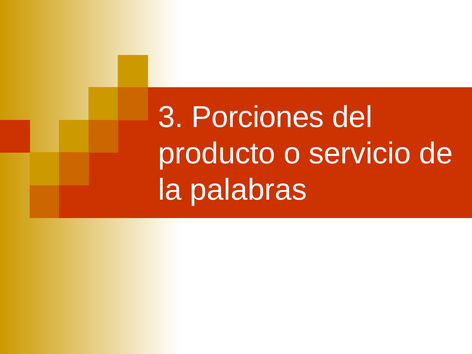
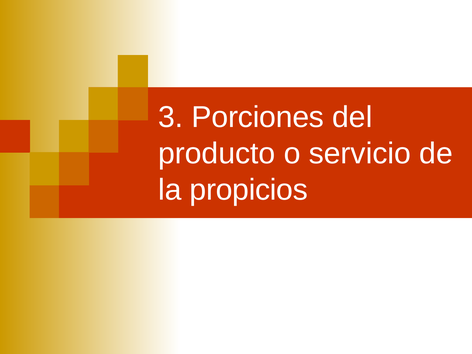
palabras: palabras -> propicios (249, 190)
